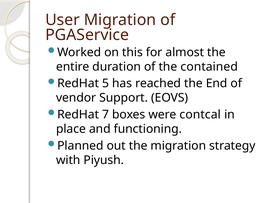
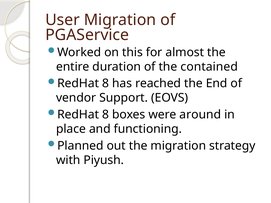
5: 5 -> 8 (106, 83)
7: 7 -> 8 (106, 115)
contcal: contcal -> around (200, 115)
